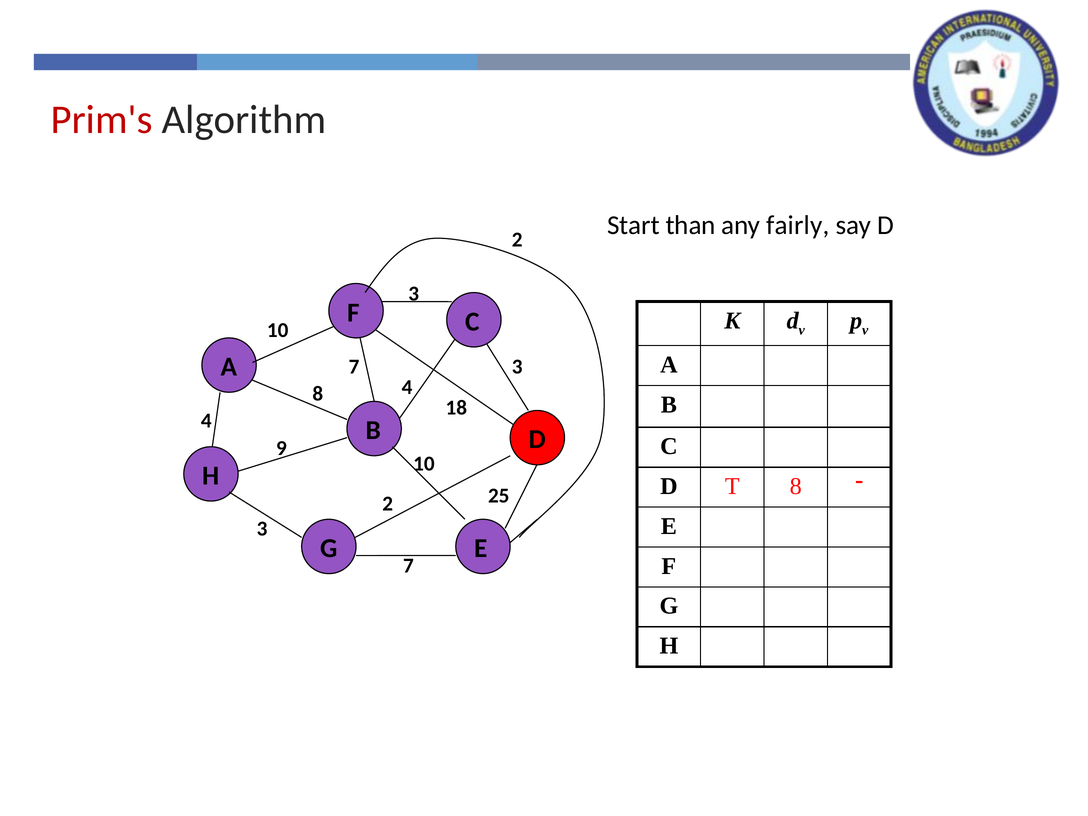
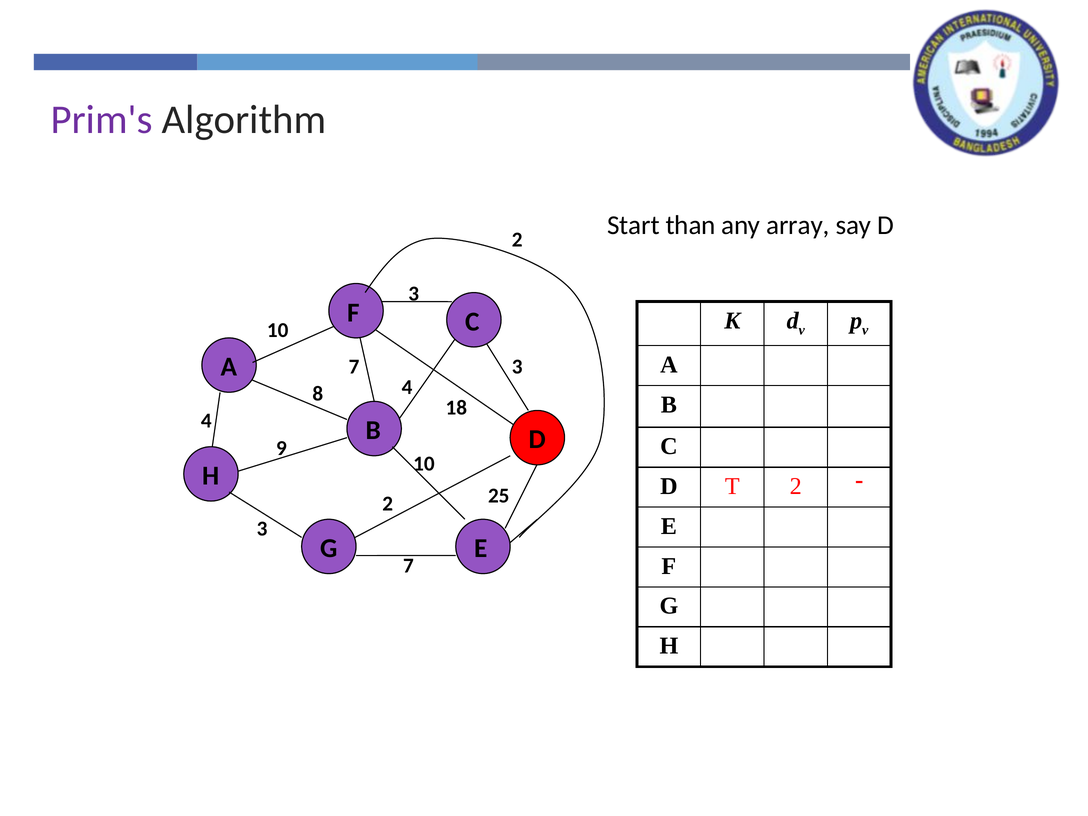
Prim's colour: red -> purple (102, 120)
fairly: fairly -> array (798, 225)
T 8: 8 -> 2 (796, 486)
